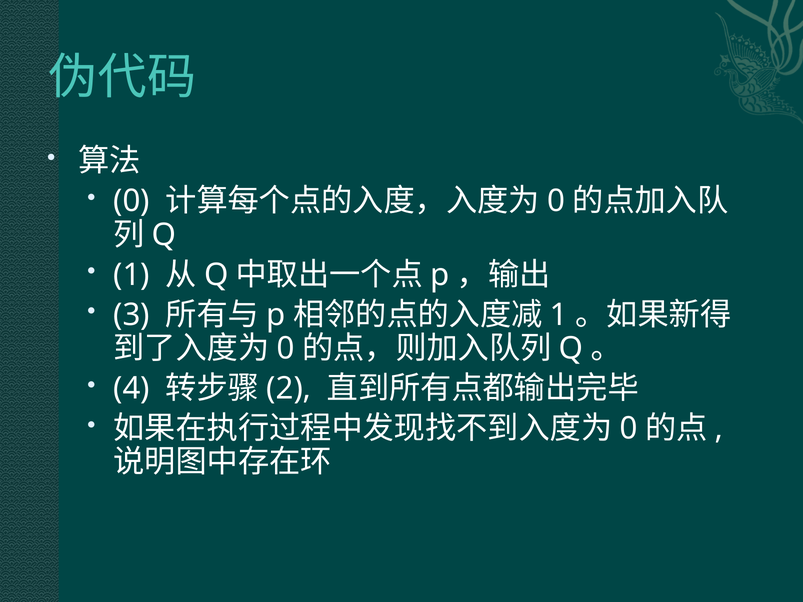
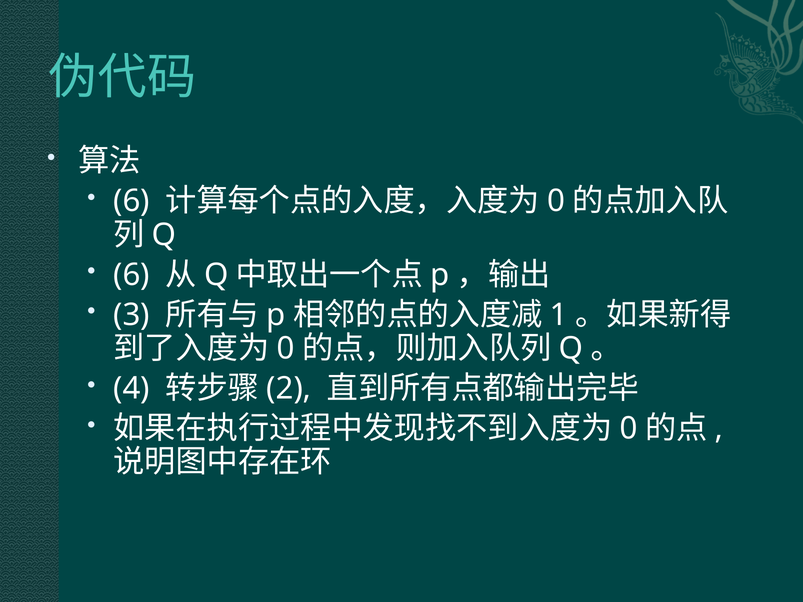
0: 0 -> 6 (132, 201)
1: 1 -> 6 (132, 275)
